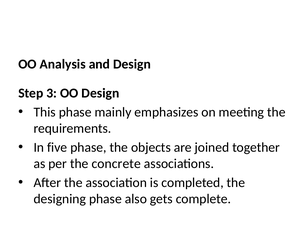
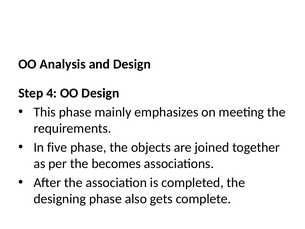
3: 3 -> 4 (52, 93)
concrete: concrete -> becomes (116, 163)
